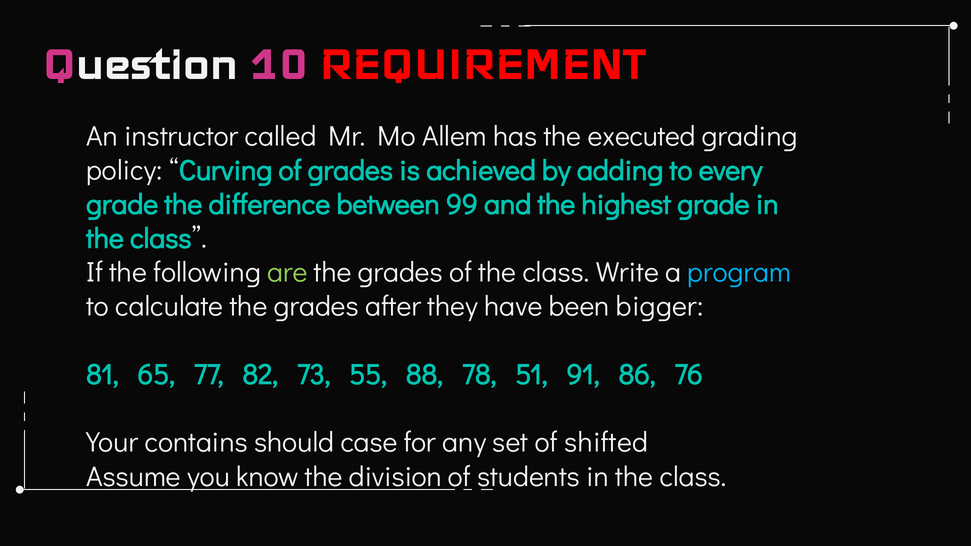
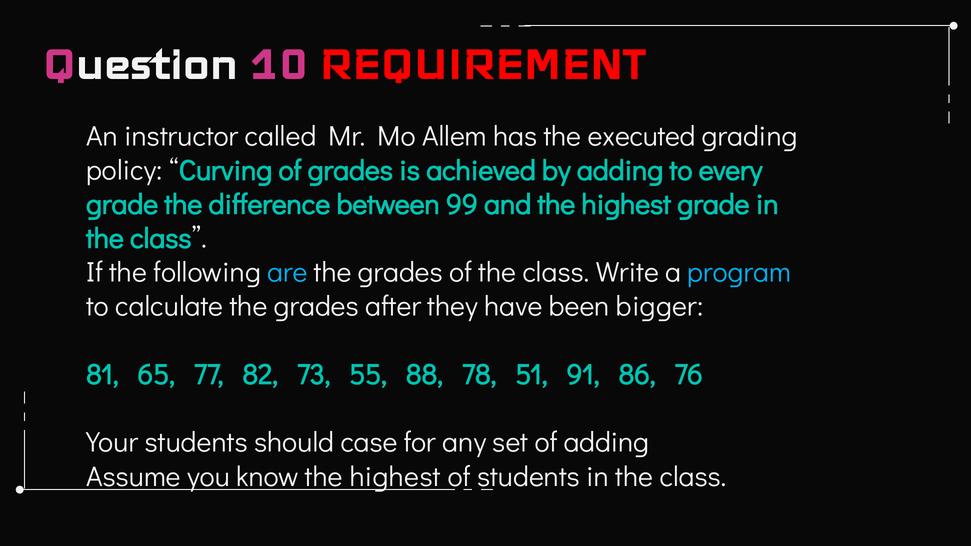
are colour: light green -> light blue (287, 273)
Your contains: contains -> students (196, 443)
of shifted: shifted -> adding (606, 443)
know the division: division -> highest (395, 477)
